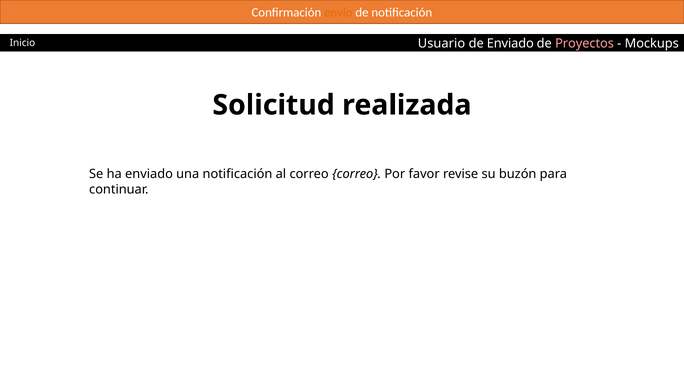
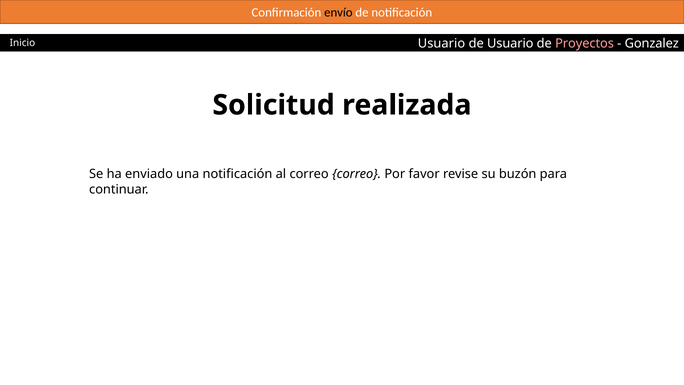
envío colour: orange -> black (338, 13)
de Enviado: Enviado -> Usuario (510, 44)
Mockups: Mockups -> Gonzalez (652, 44)
